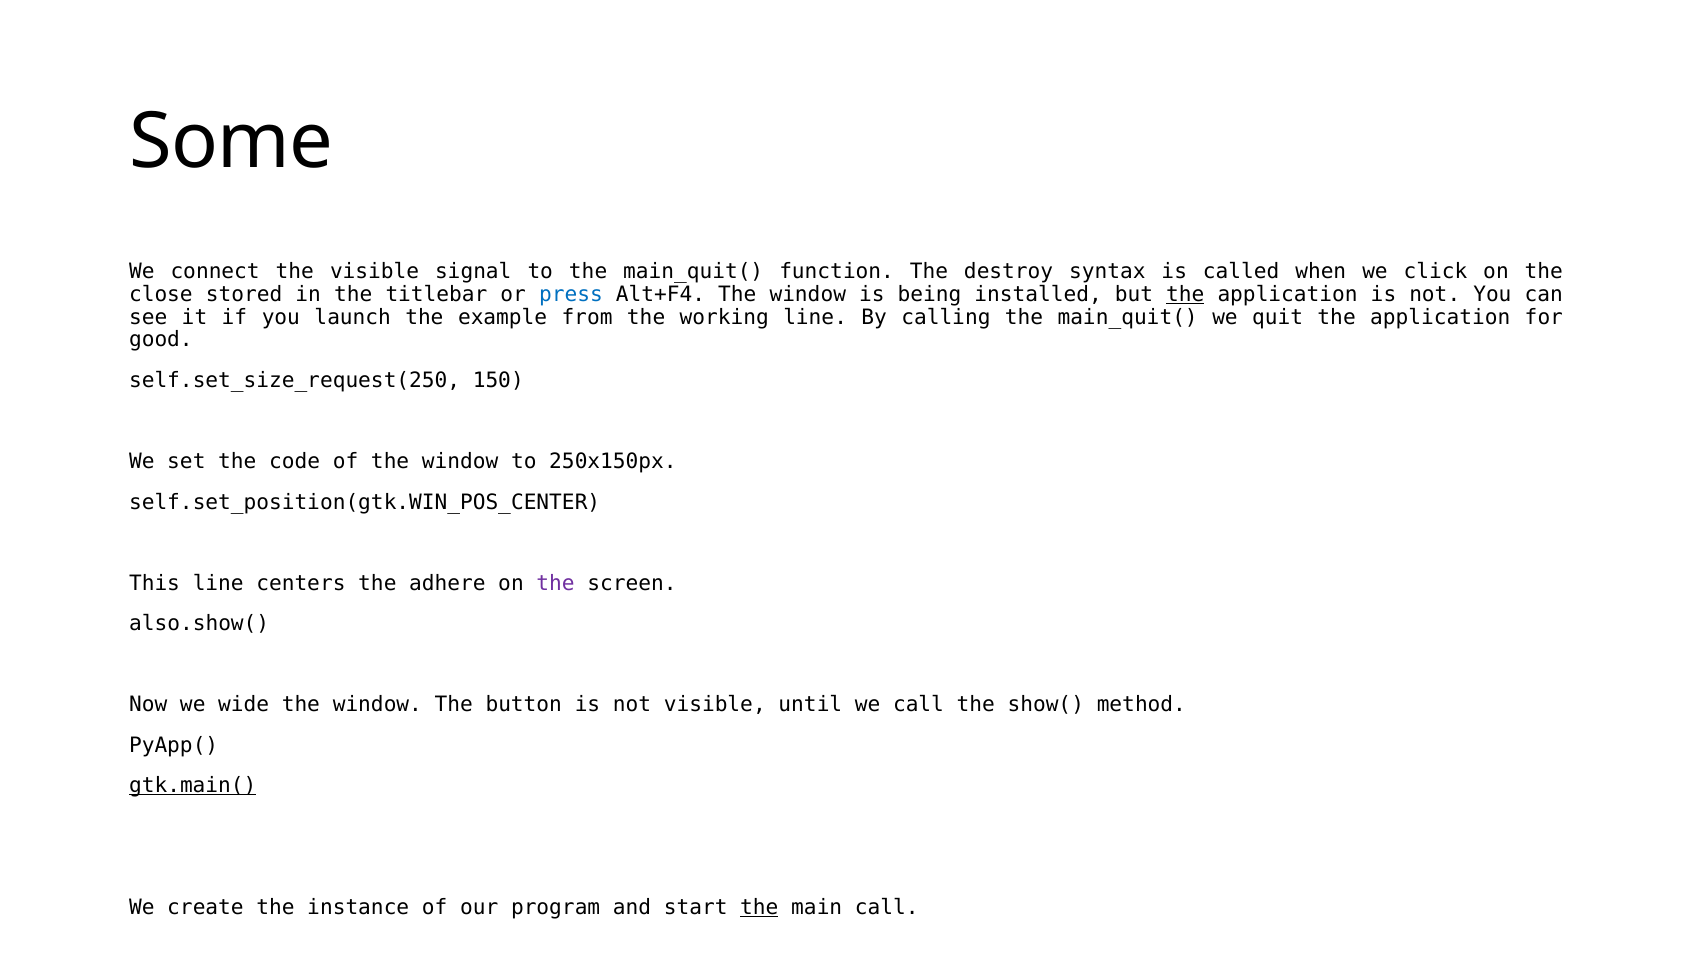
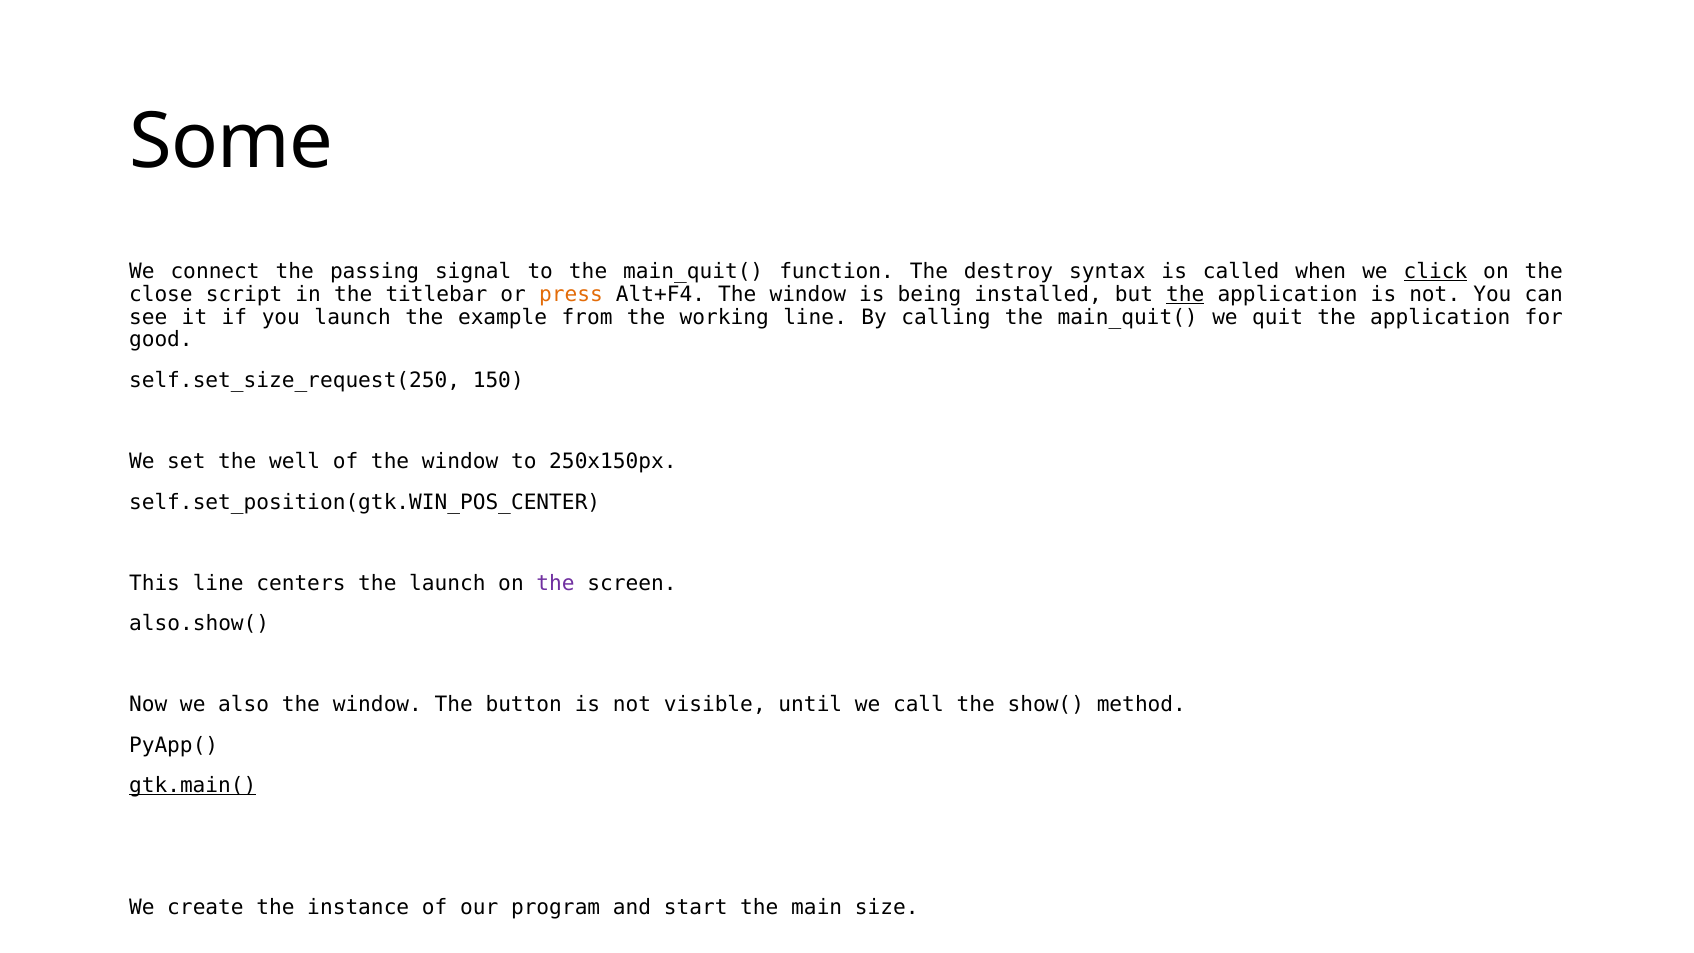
the visible: visible -> passing (375, 271)
click underline: none -> present (1435, 271)
stored: stored -> script (244, 294)
press colour: blue -> orange (571, 294)
code: code -> well (295, 461)
the adhere: adhere -> launch (447, 583)
wide: wide -> also (244, 705)
the underline: present -> none (759, 907)
main call: call -> size (887, 907)
